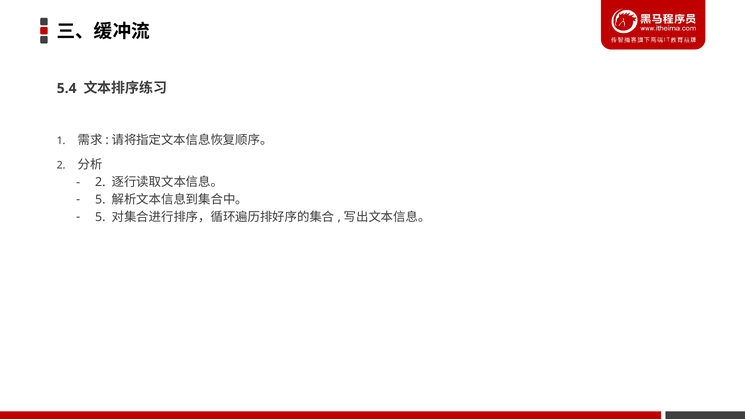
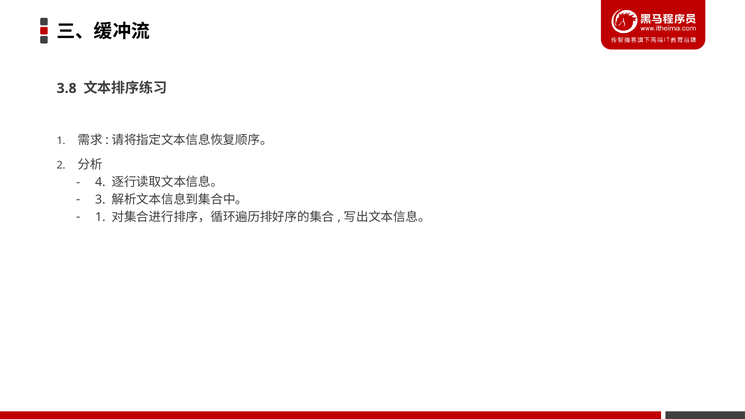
5.4: 5.4 -> 3.8 (67, 88)
2: 2 -> 4 (100, 182)
5: 5 -> 3 (100, 200)
5: 5 -> 1 (100, 217)
